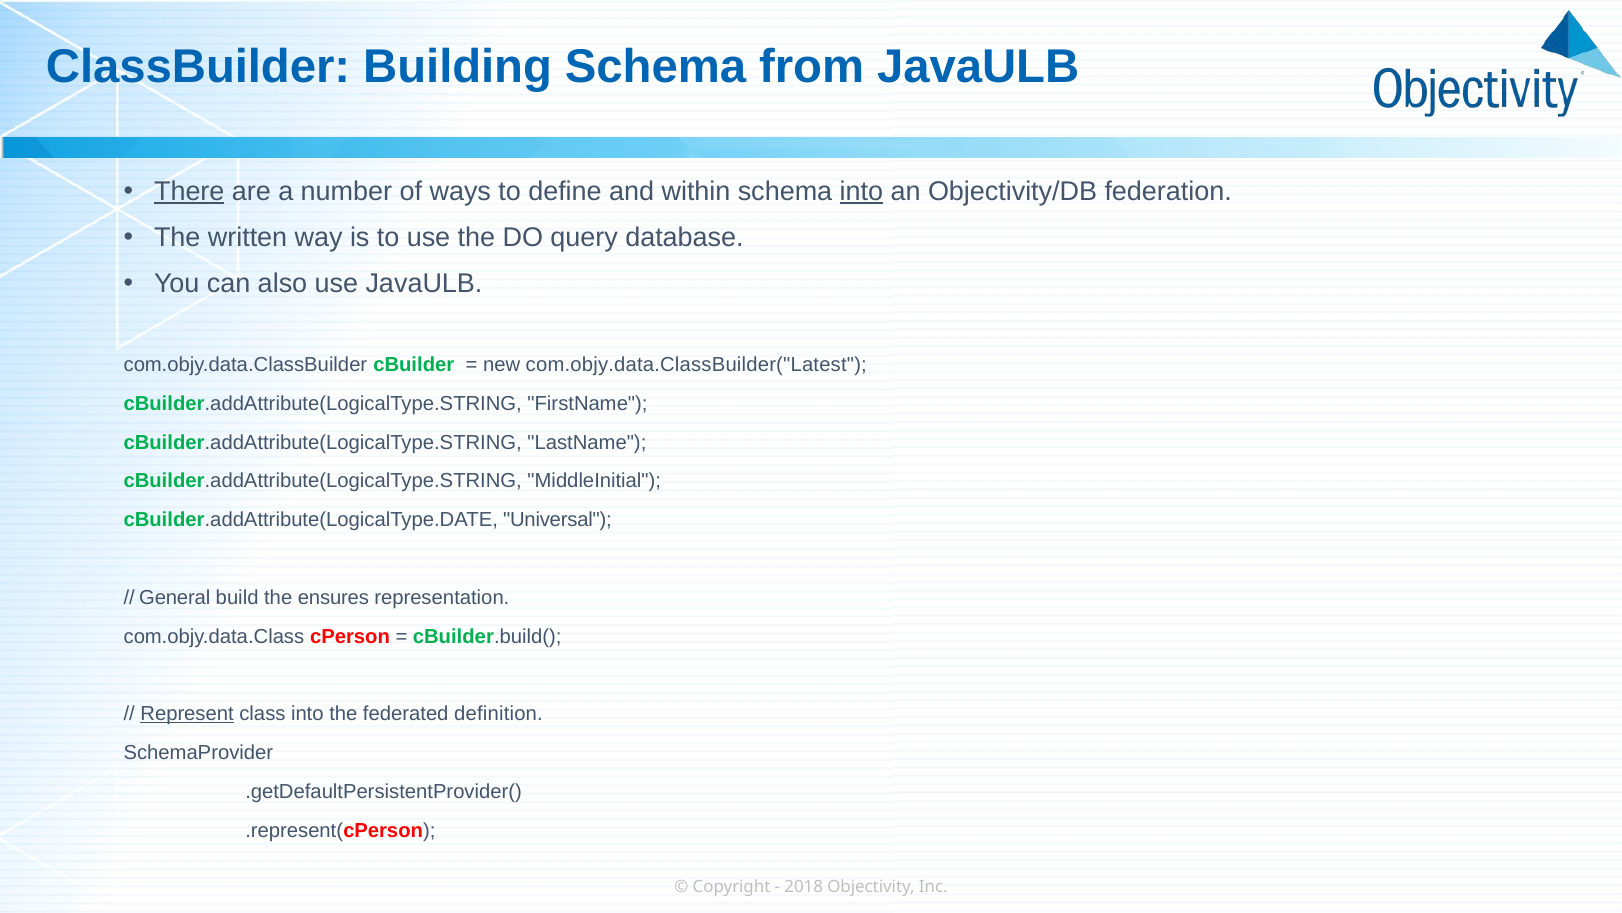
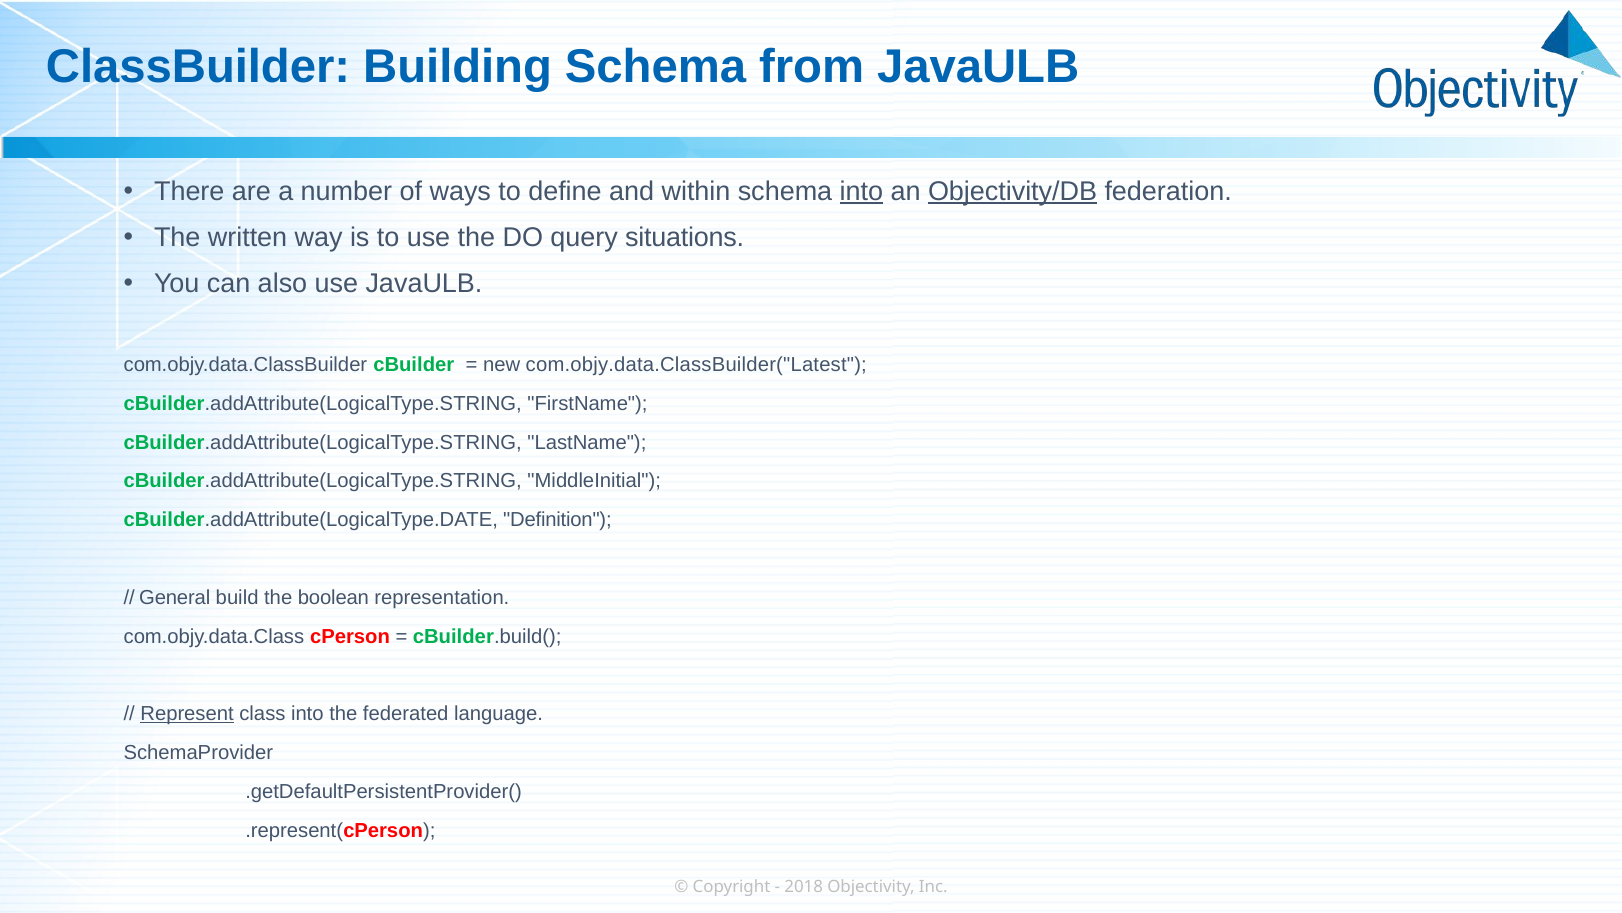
There underline: present -> none (189, 191)
Objectivity/DB underline: none -> present (1013, 191)
database: database -> situations (685, 237)
Universal: Universal -> Definition (557, 520)
ensures: ensures -> boolean (333, 597)
definition: definition -> language (499, 714)
